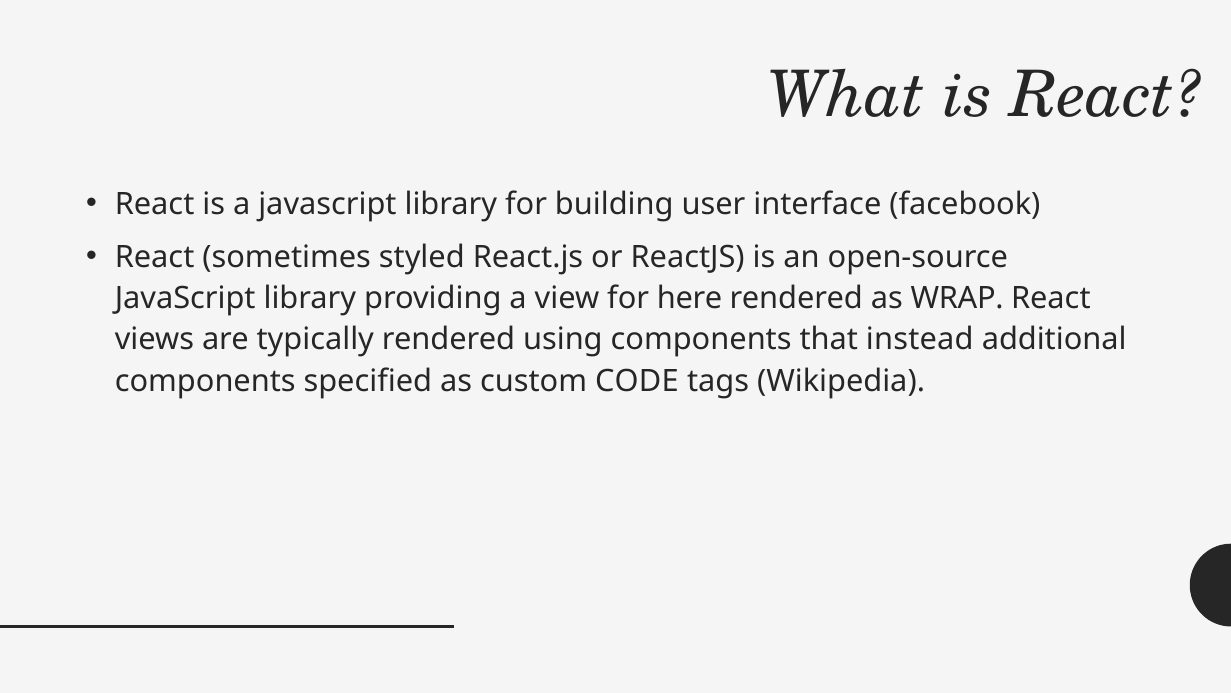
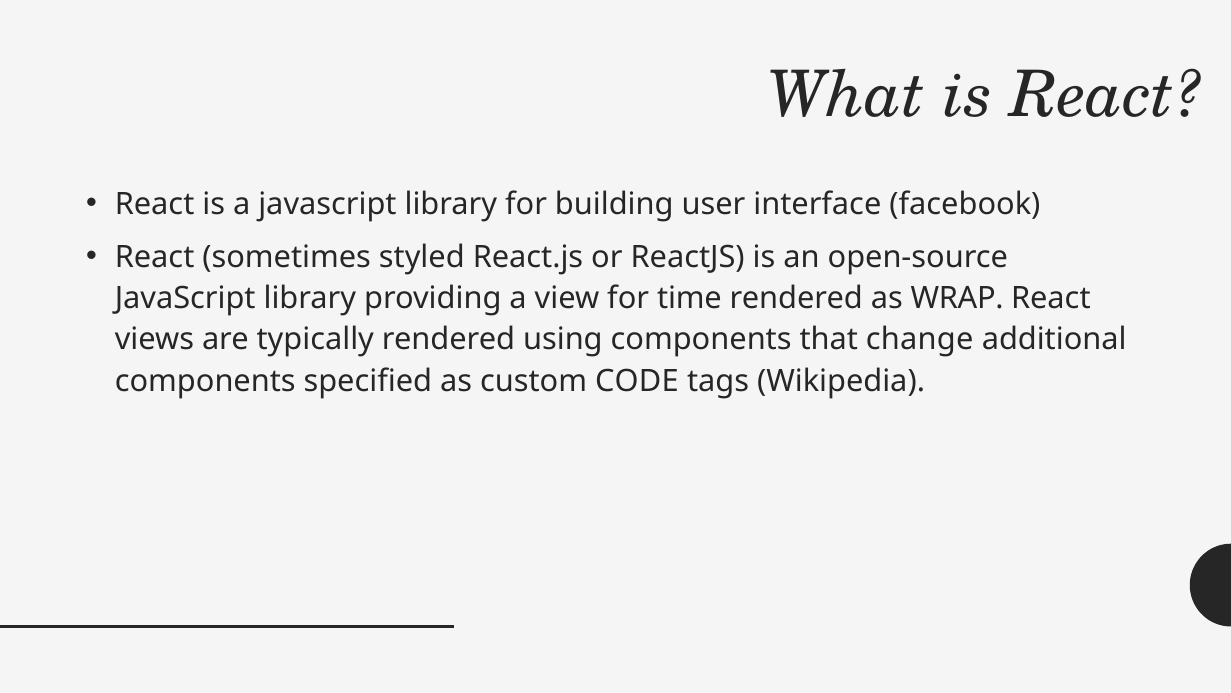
here: here -> time (690, 298)
instead: instead -> change (920, 339)
